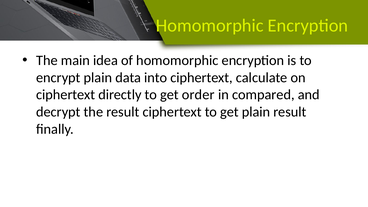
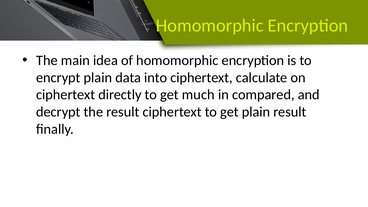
order: order -> much (198, 95)
